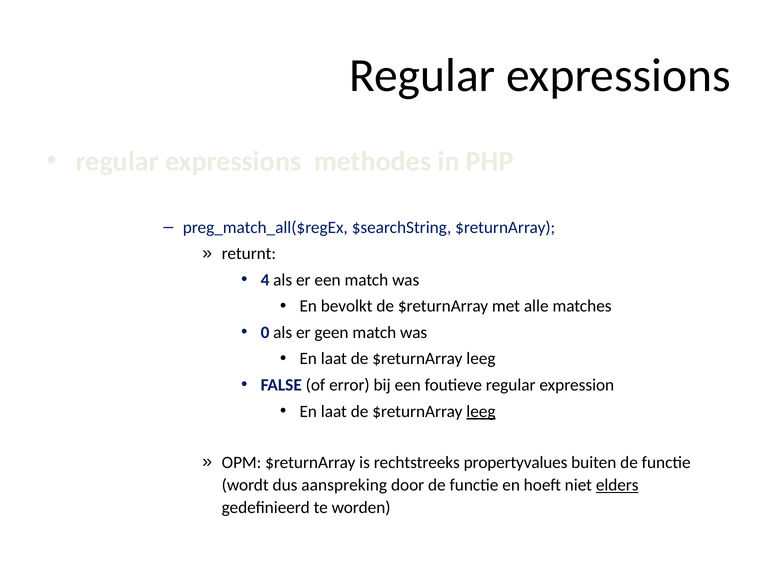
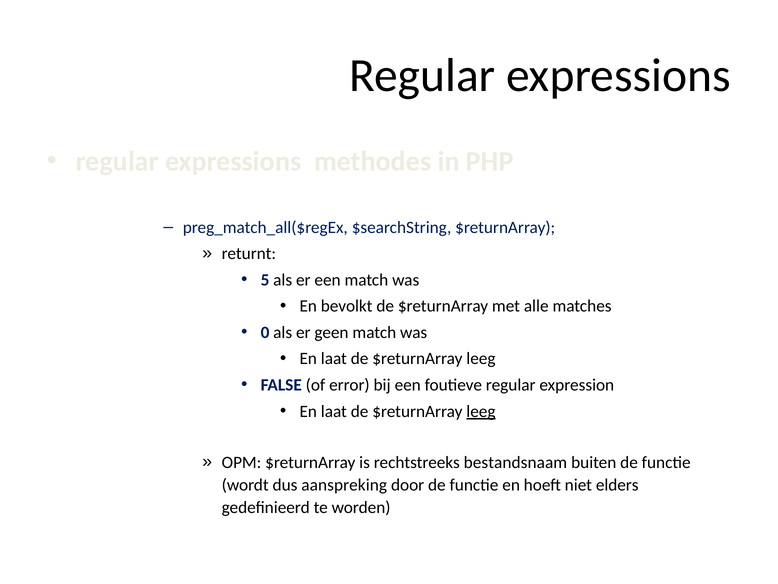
4: 4 -> 5 (265, 280)
propertyvalues: propertyvalues -> bestandsnaam (515, 462)
elders underline: present -> none (617, 484)
